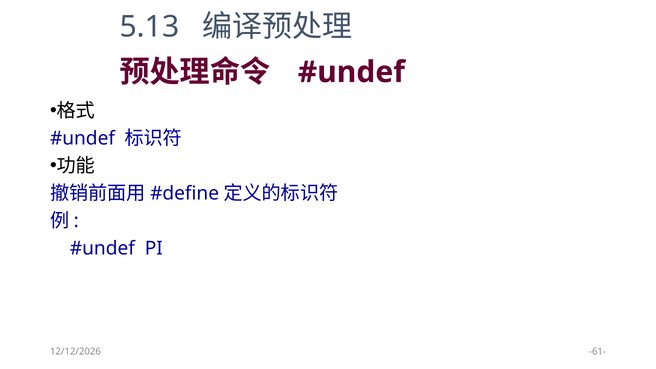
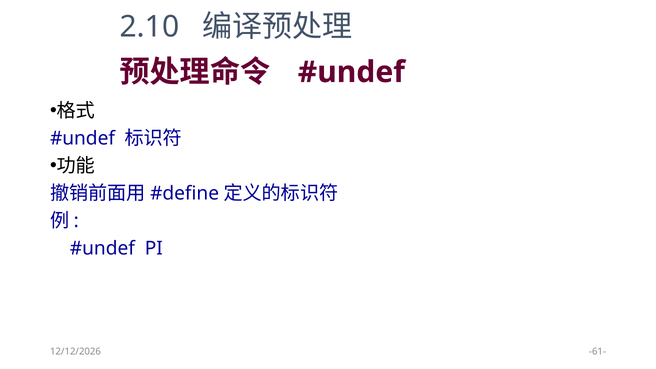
5.13: 5.13 -> 2.10 (149, 27)
